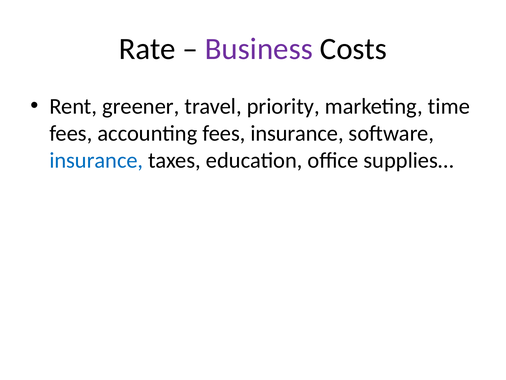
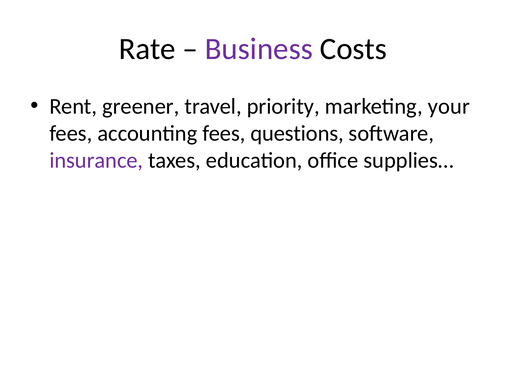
time: time -> your (449, 106)
fees insurance: insurance -> questions (297, 133)
insurance colour: blue -> purple (96, 160)
